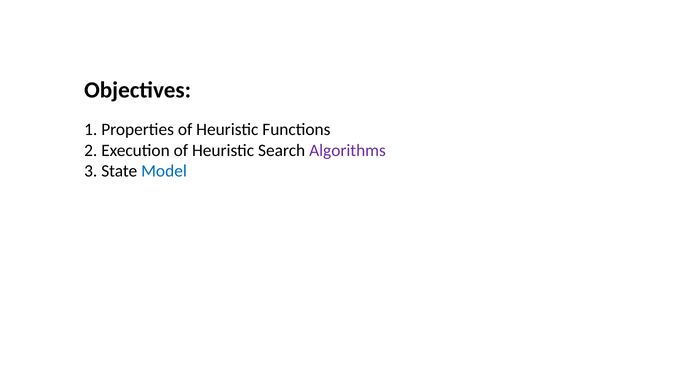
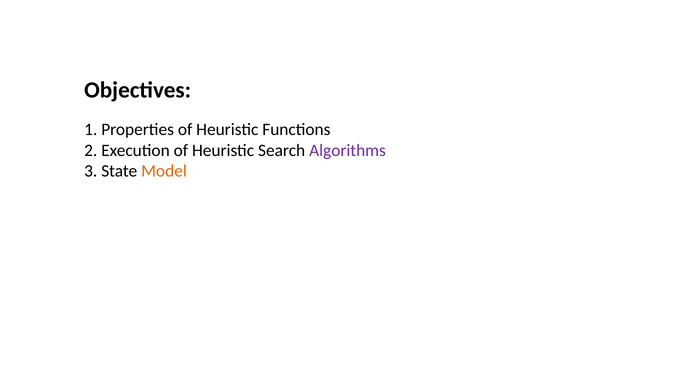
Model colour: blue -> orange (164, 171)
